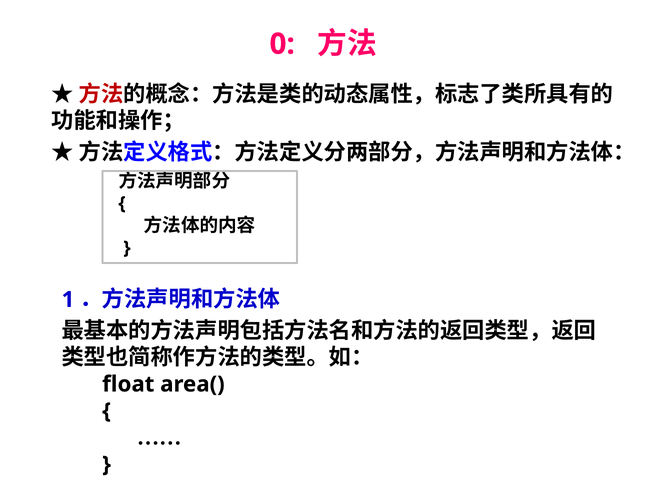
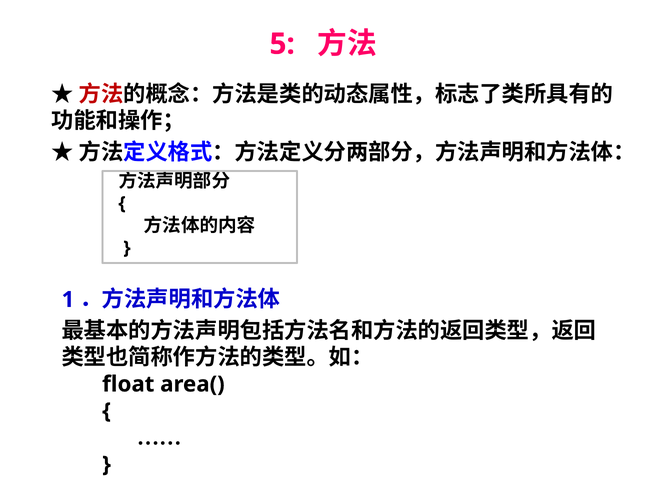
0: 0 -> 5 (282, 44)
